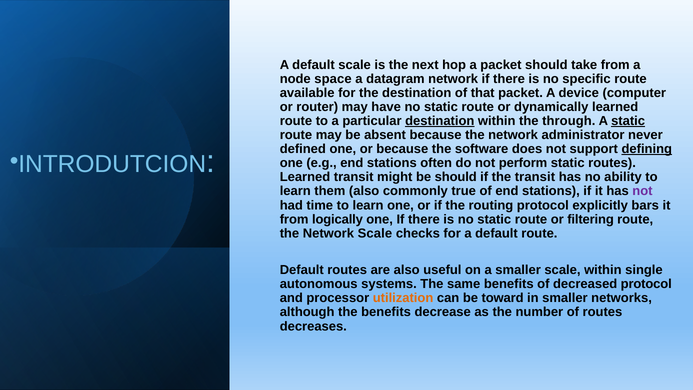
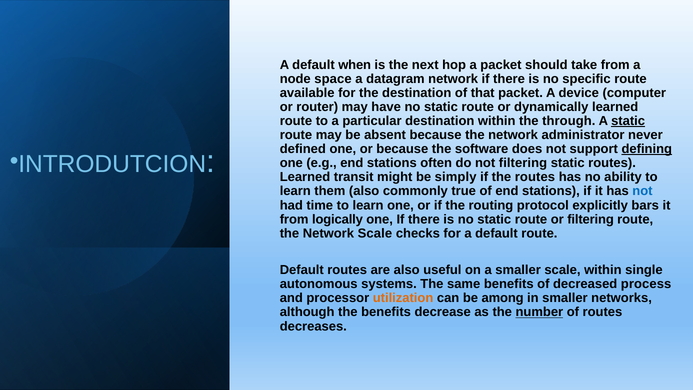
default scale: scale -> when (355, 65)
destination underline: present -> none (440, 121)
not perform: perform -> filtering (523, 163)
be should: should -> simply (456, 177)
the transit: transit -> routes (535, 177)
not colour: purple -> blue (642, 191)
decreased protocol: protocol -> process (646, 284)
toward: toward -> among (503, 298)
number underline: none -> present (539, 312)
